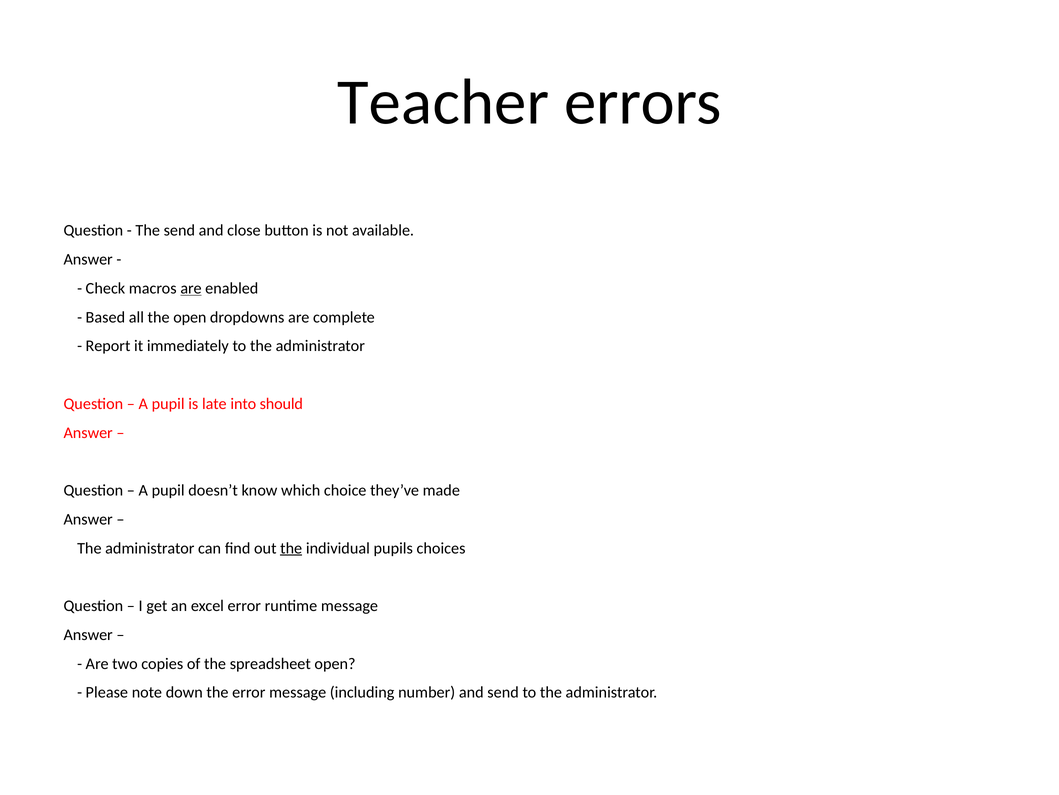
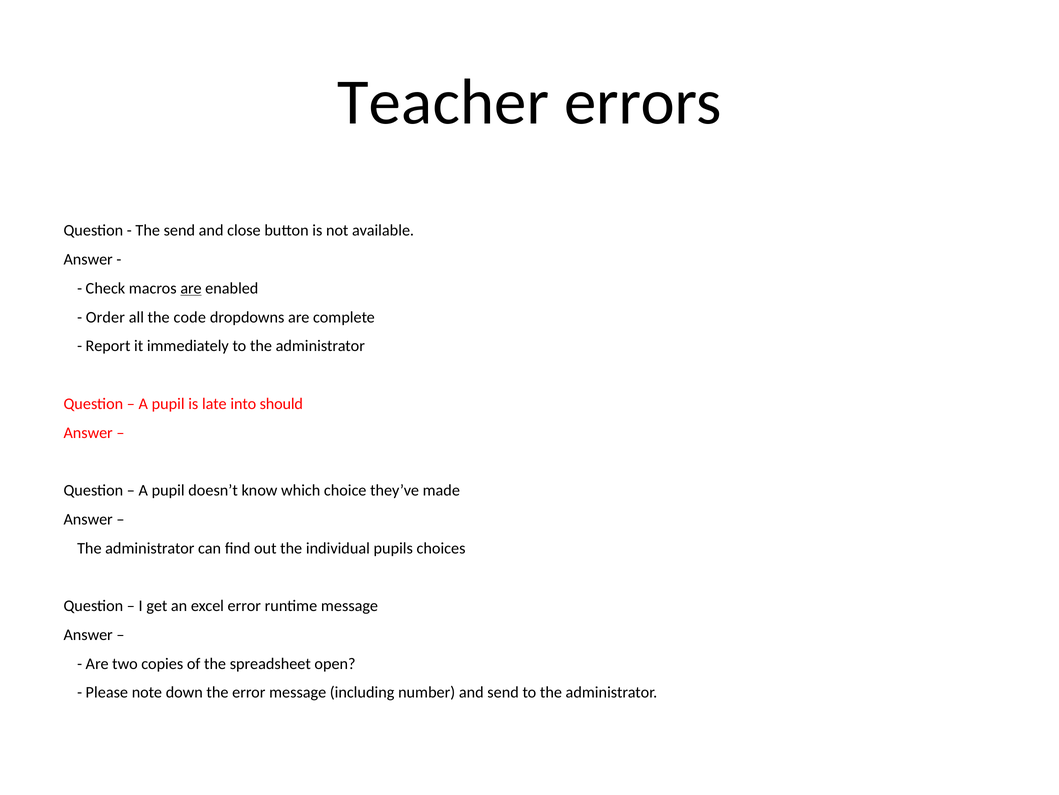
Based: Based -> Order (105, 317)
the open: open -> code (190, 317)
the underline: present -> none (291, 548)
